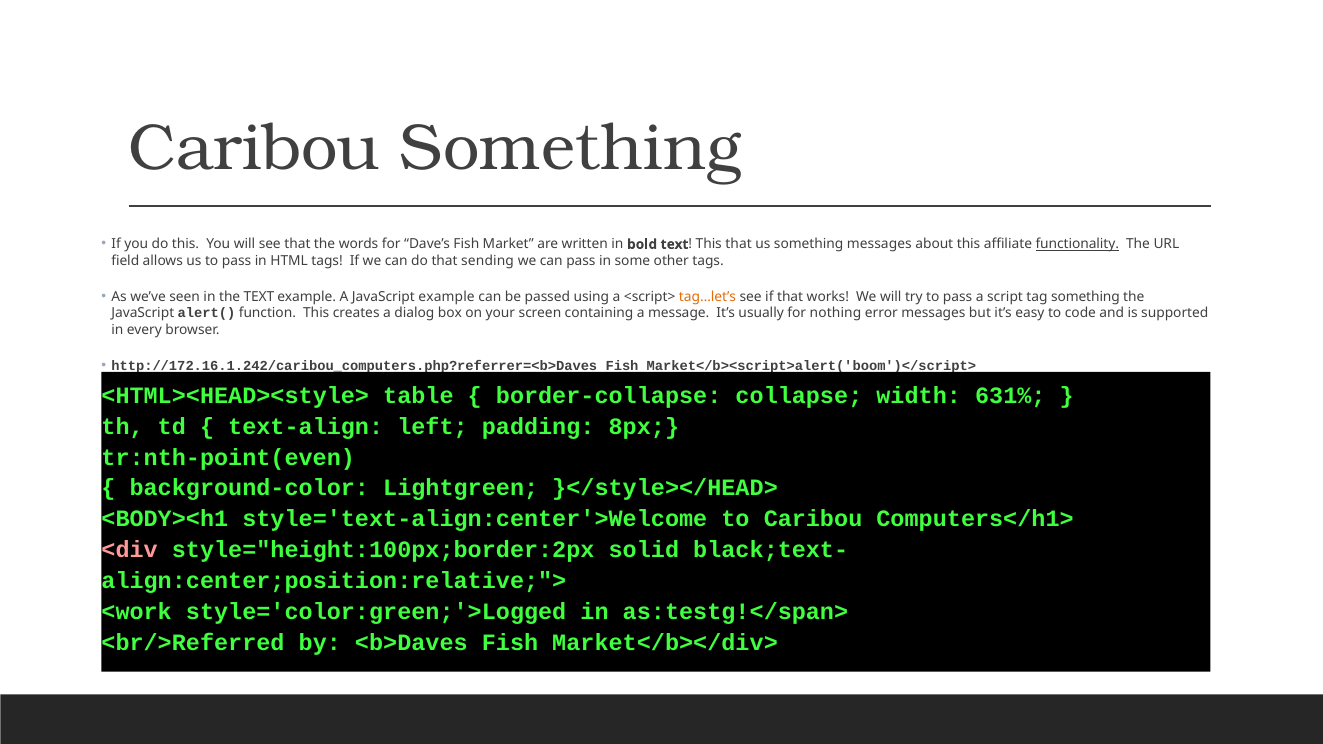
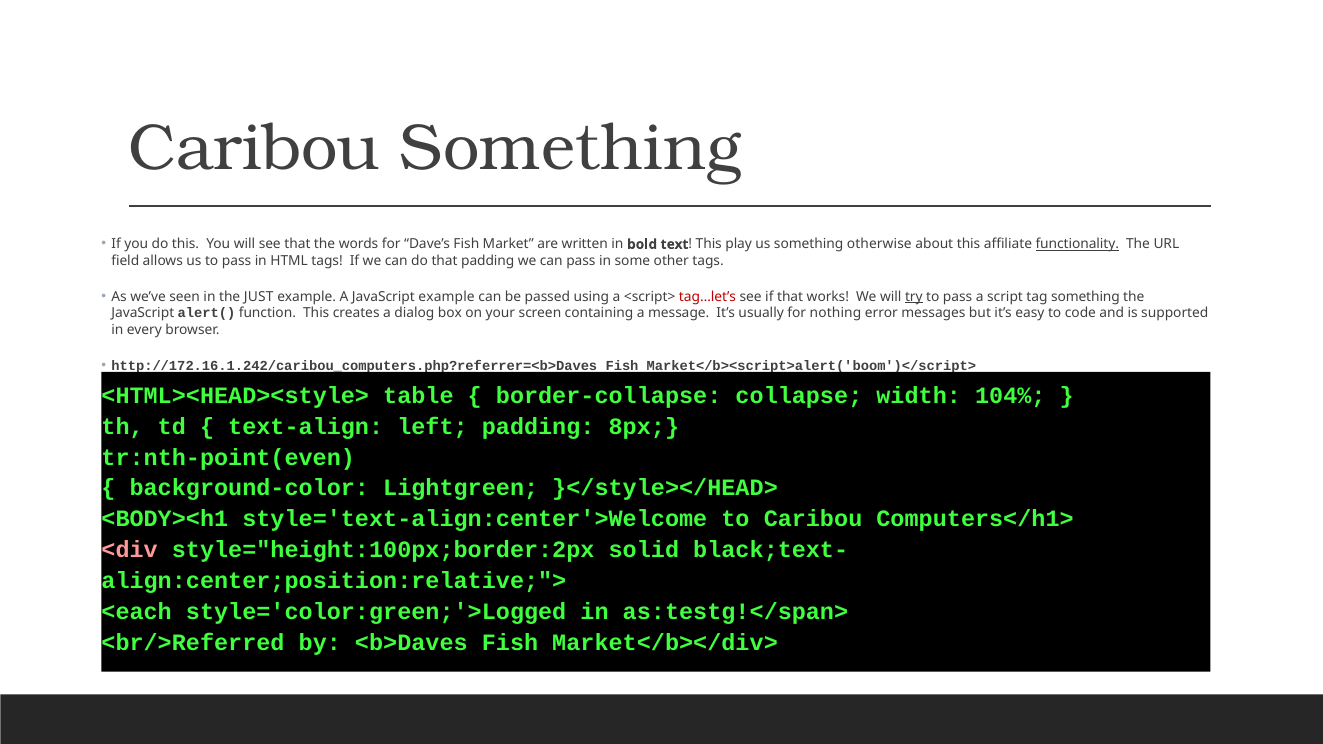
This that: that -> play (739, 244)
something messages: messages -> otherwise (879, 244)
that sending: sending -> padding (488, 261)
the TEXT: TEXT -> JUST (259, 297)
tag…let’s colour: orange -> red (708, 297)
try underline: none -> present (914, 297)
631%: 631% -> 104% (1010, 396)
<work: <work -> <each (137, 612)
